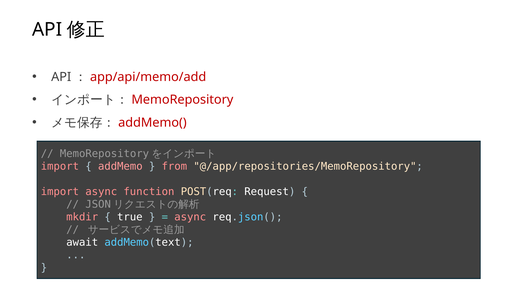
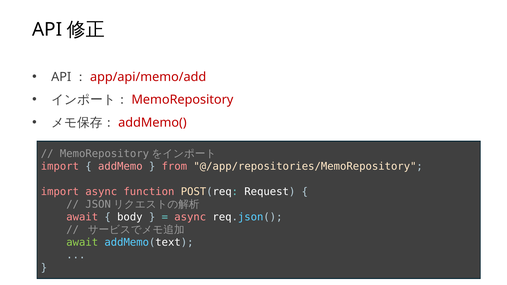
mkdir: mkdir -> await (82, 217)
true: true -> body (130, 217)
await colour: white -> light green (82, 242)
